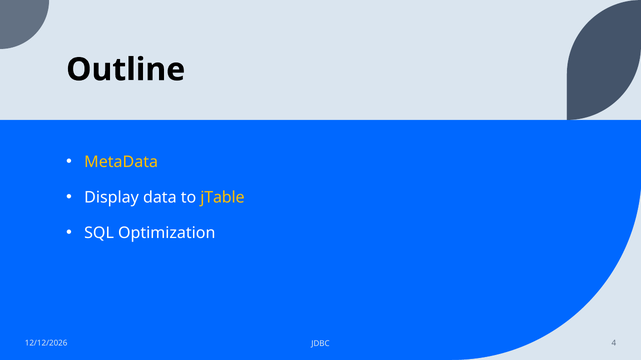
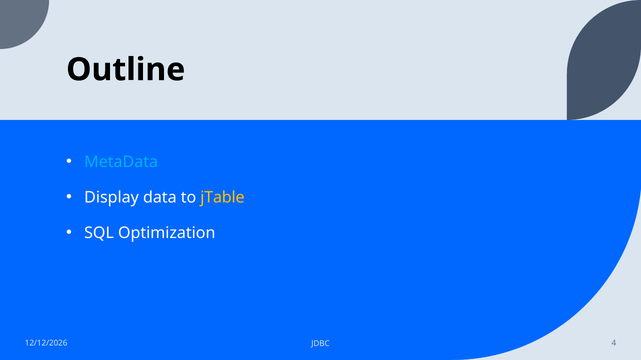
MetaData colour: yellow -> light blue (121, 162)
